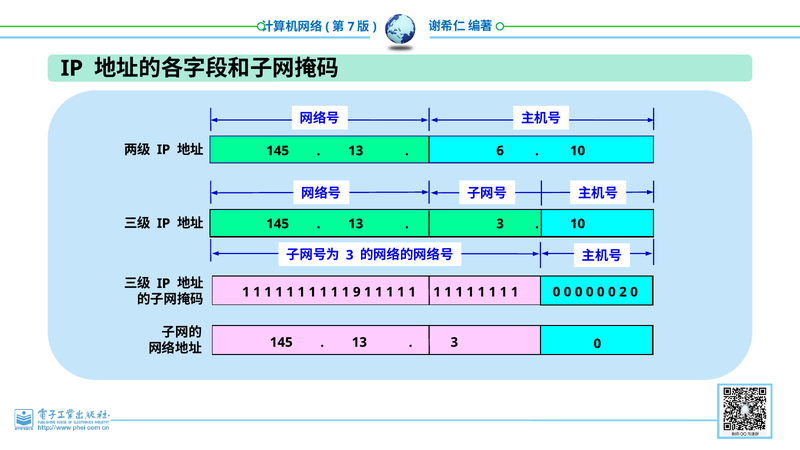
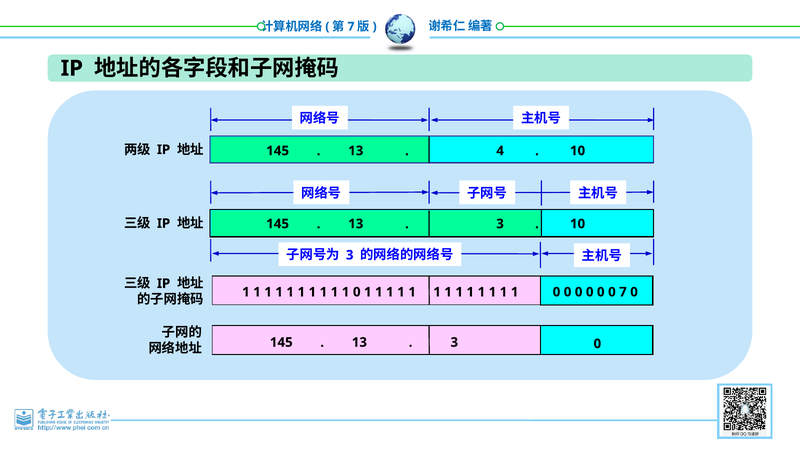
6: 6 -> 4 (500, 151)
9: 9 -> 0 (357, 292)
0 2: 2 -> 7 (623, 292)
